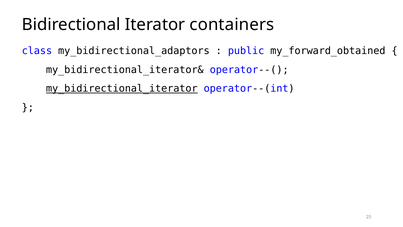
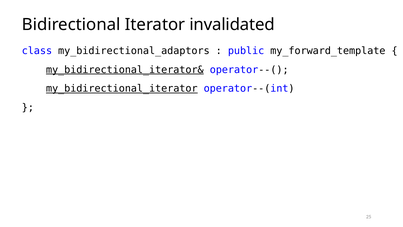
containers: containers -> invalidated (232, 25)
my_forward_obtained: my_forward_obtained -> my_forward_template (328, 51)
my_bidirectional_iterator& underline: none -> present (125, 70)
